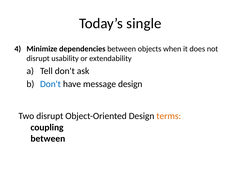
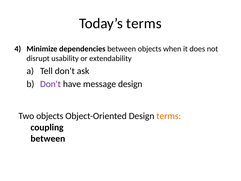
Today’s single: single -> terms (144, 23)
Don't colour: blue -> purple (50, 84)
Two disrupt: disrupt -> objects (50, 116)
